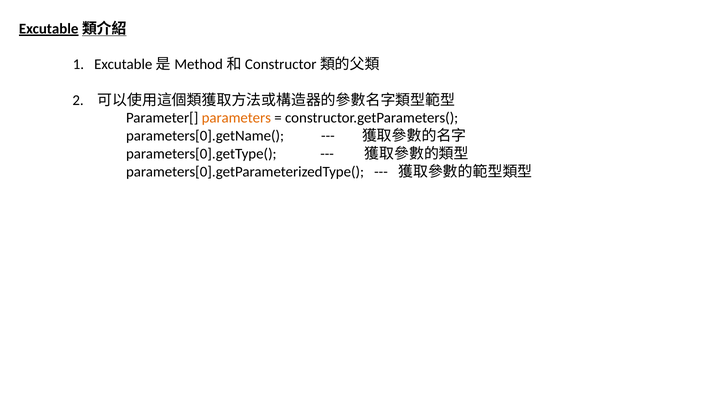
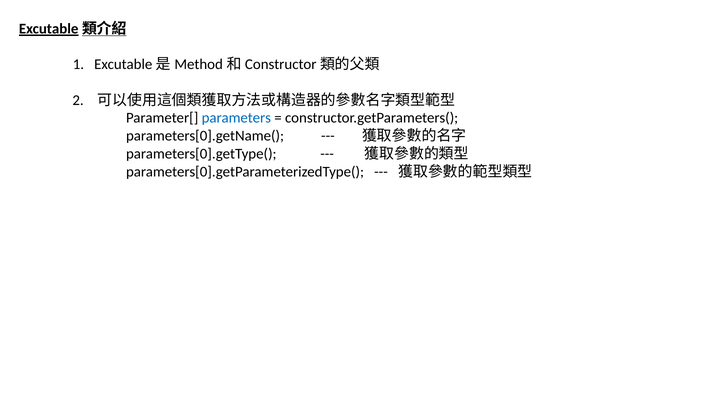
parameters colour: orange -> blue (236, 118)
